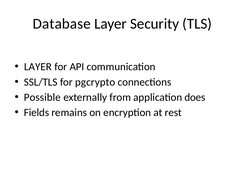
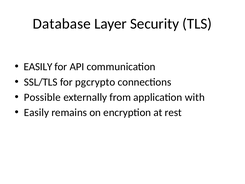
LAYER: LAYER -> EASILY (38, 67)
does: does -> with (195, 97)
Fields: Fields -> Easily (36, 112)
